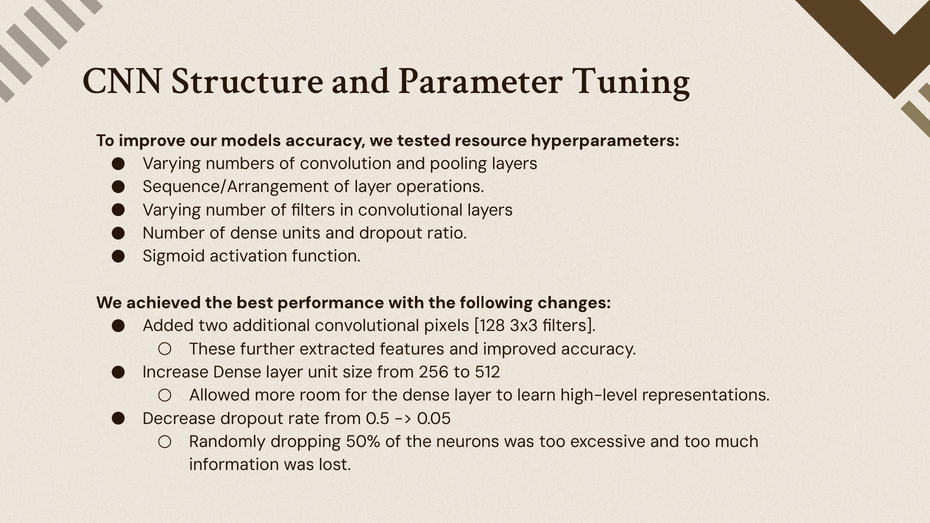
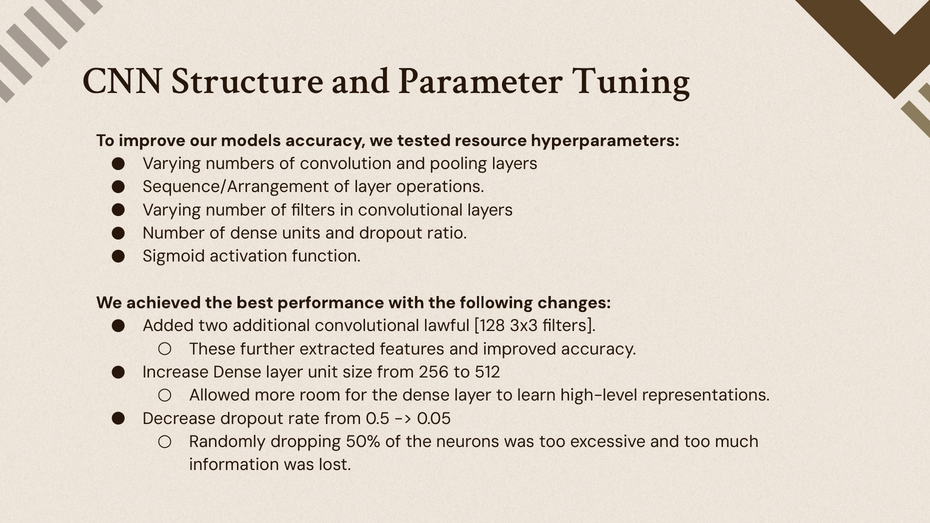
pixels: pixels -> lawful (447, 326)
